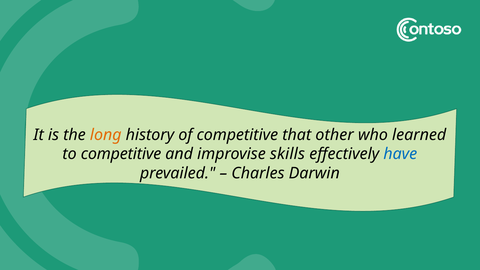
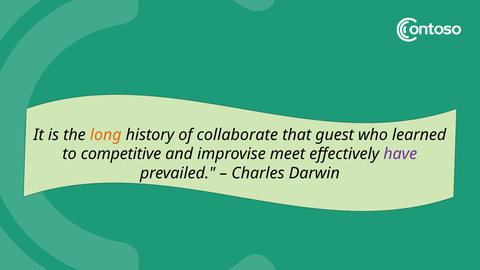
of competitive: competitive -> collaborate (237, 135)
other: other -> guest (335, 135)
skills: skills -> meet (288, 154)
have colour: blue -> purple (400, 154)
